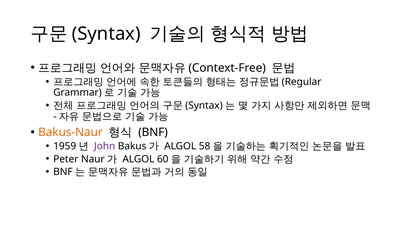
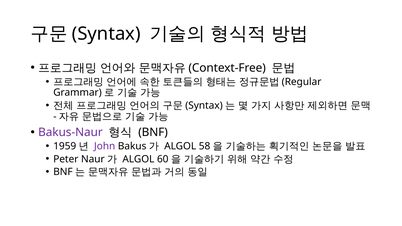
Bakus-Naur colour: orange -> purple (70, 132)
